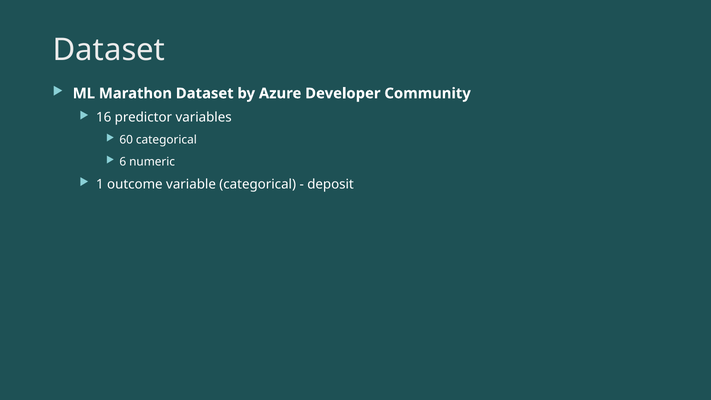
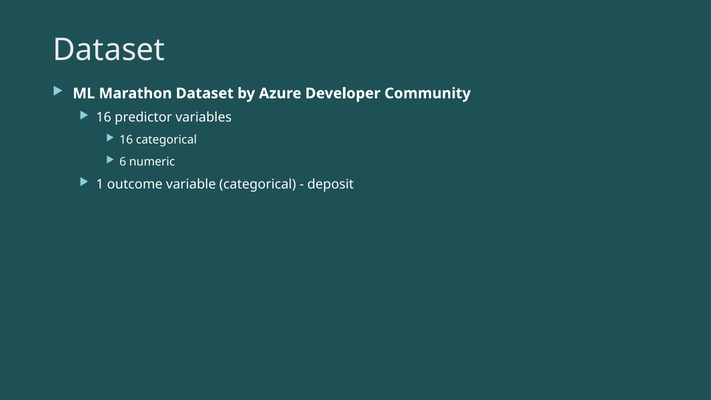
60: 60 -> 16 (126, 140)
